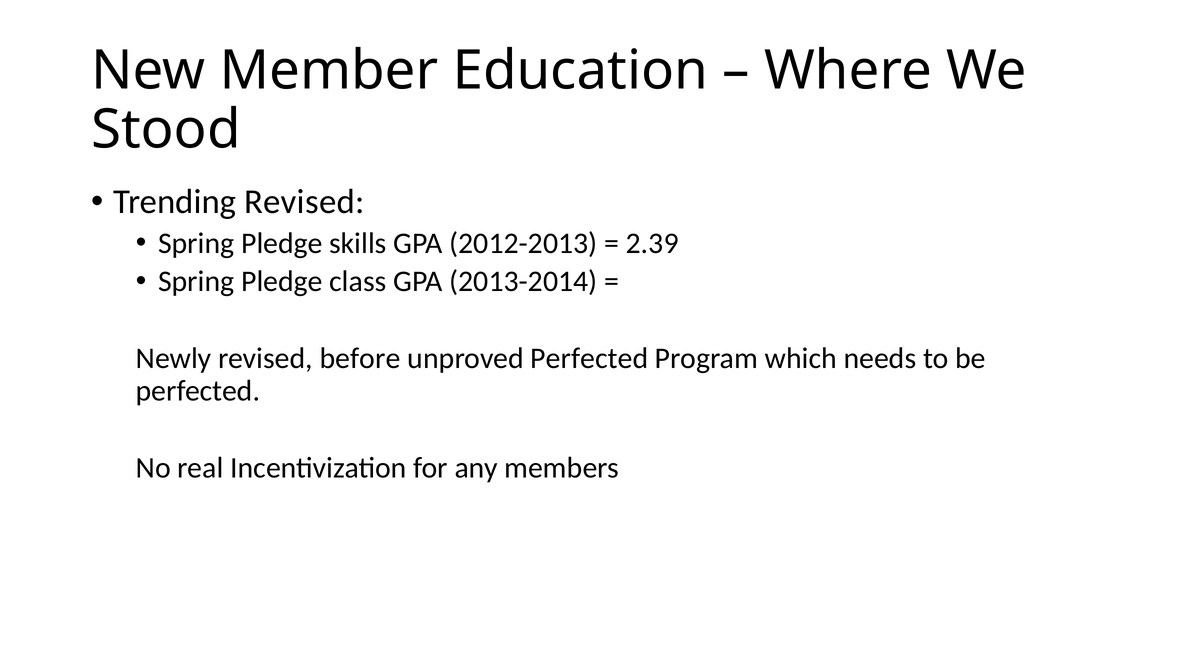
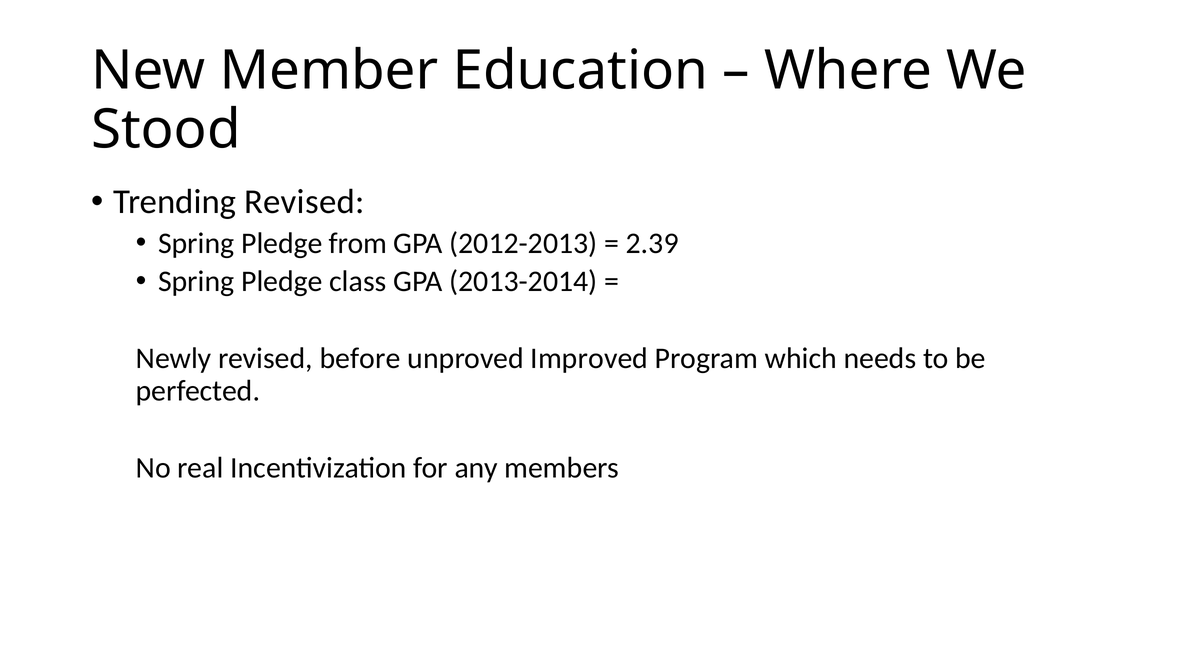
skills: skills -> from (358, 243)
unproved Perfected: Perfected -> Improved (589, 358)
